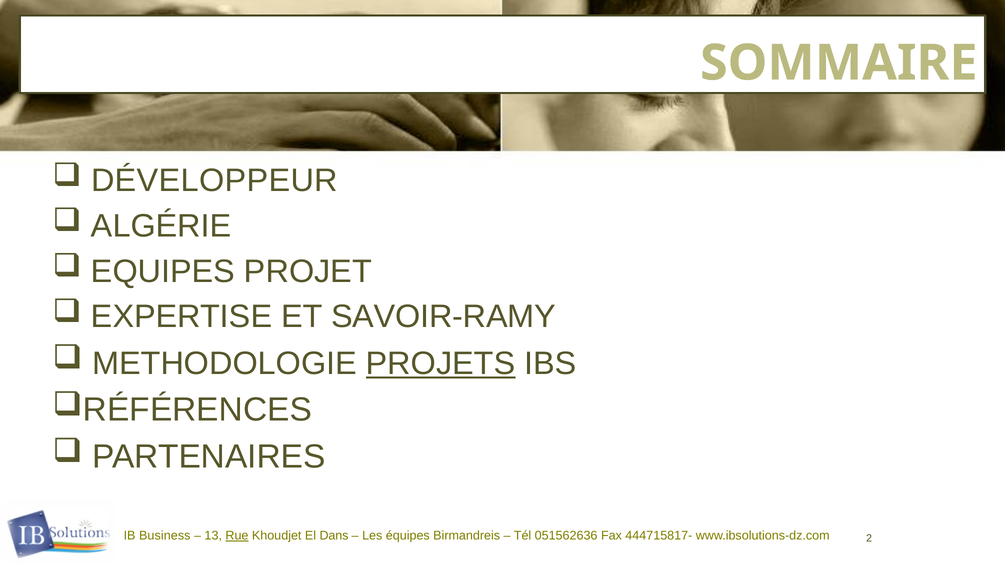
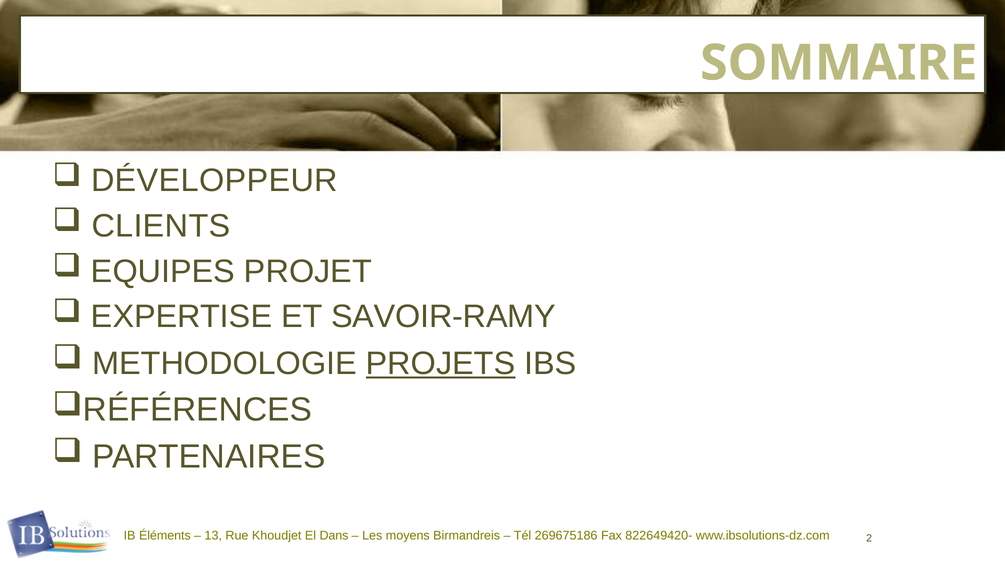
ALGÉRIE: ALGÉRIE -> CLIENTS (161, 226)
Business: Business -> Éléments (165, 536)
Rue underline: present -> none (237, 536)
équipes: équipes -> moyens (408, 536)
051562636: 051562636 -> 269675186 (566, 536)
444715817-: 444715817- -> 822649420- (659, 536)
